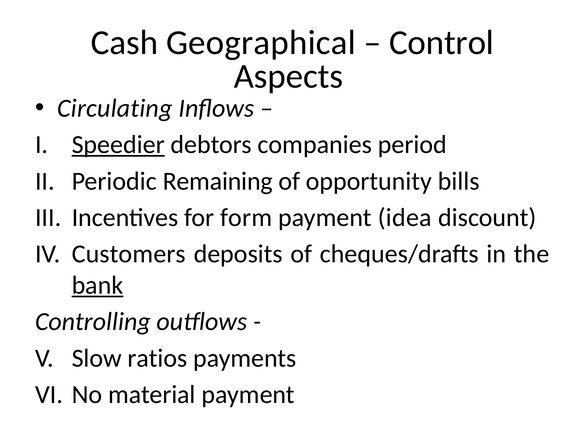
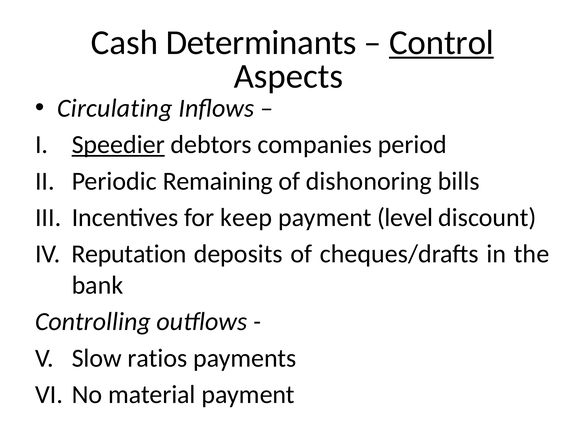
Geographical: Geographical -> Determinants (261, 43)
Control underline: none -> present (442, 43)
opportunity: opportunity -> dishonoring (369, 181)
form: form -> keep (246, 217)
idea: idea -> level (405, 217)
Customers: Customers -> Reputation (129, 254)
bank underline: present -> none (97, 285)
